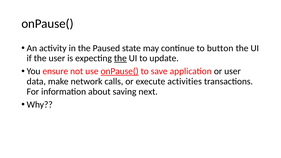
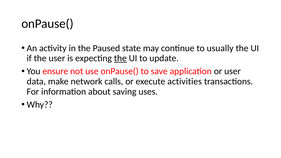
button: button -> usually (220, 48)
onPause( underline: present -> none (120, 71)
next: next -> uses (148, 92)
